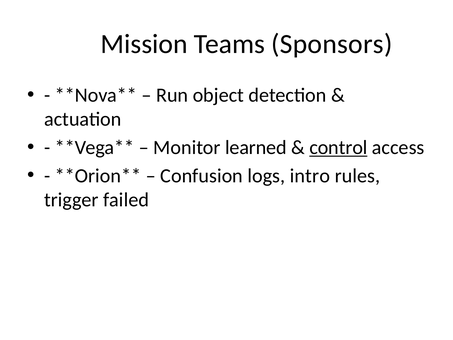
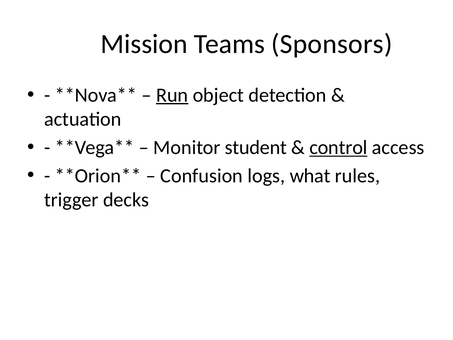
Run underline: none -> present (172, 95)
learned: learned -> student (256, 147)
intro: intro -> what (310, 176)
failed: failed -> decks (126, 200)
